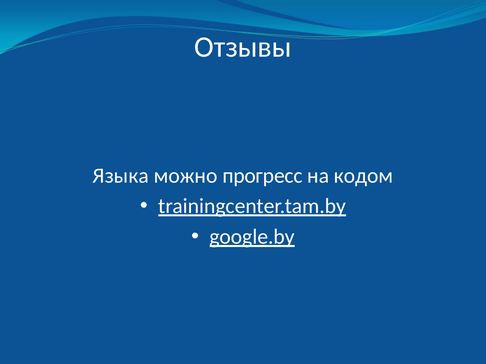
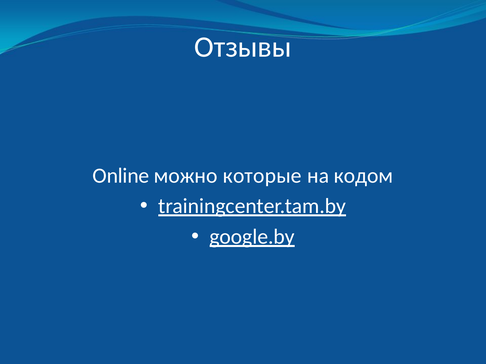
Языка: Языка -> Online (121, 176)
прогресс: прогресс -> которые (262, 176)
